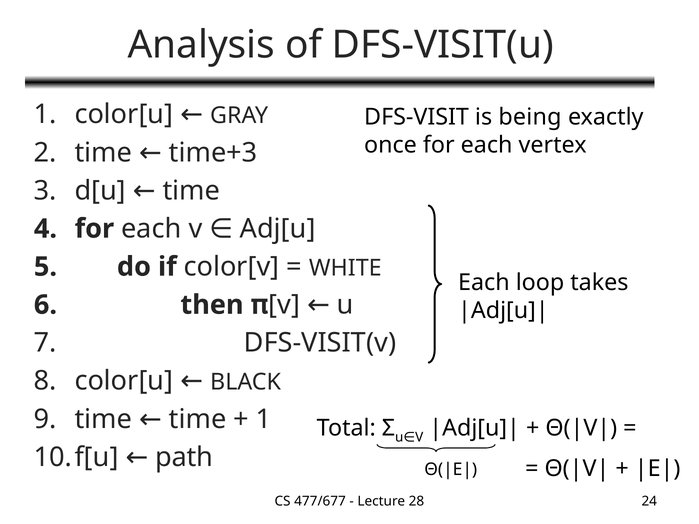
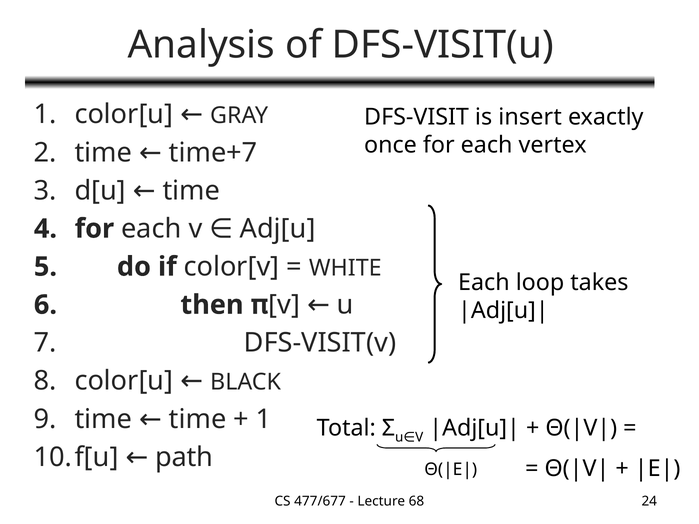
being: being -> insert (530, 117)
time+3: time+3 -> time+7 (213, 153)
28: 28 -> 68 (416, 502)
